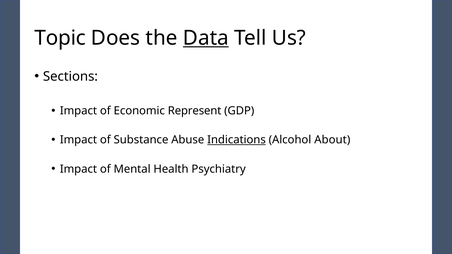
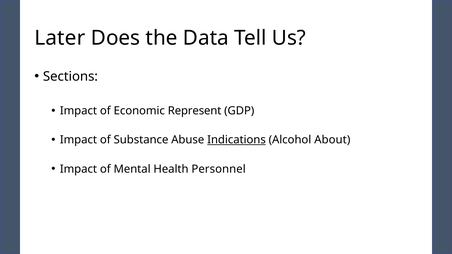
Topic: Topic -> Later (60, 38)
Data underline: present -> none (206, 38)
Psychiatry: Psychiatry -> Personnel (219, 169)
